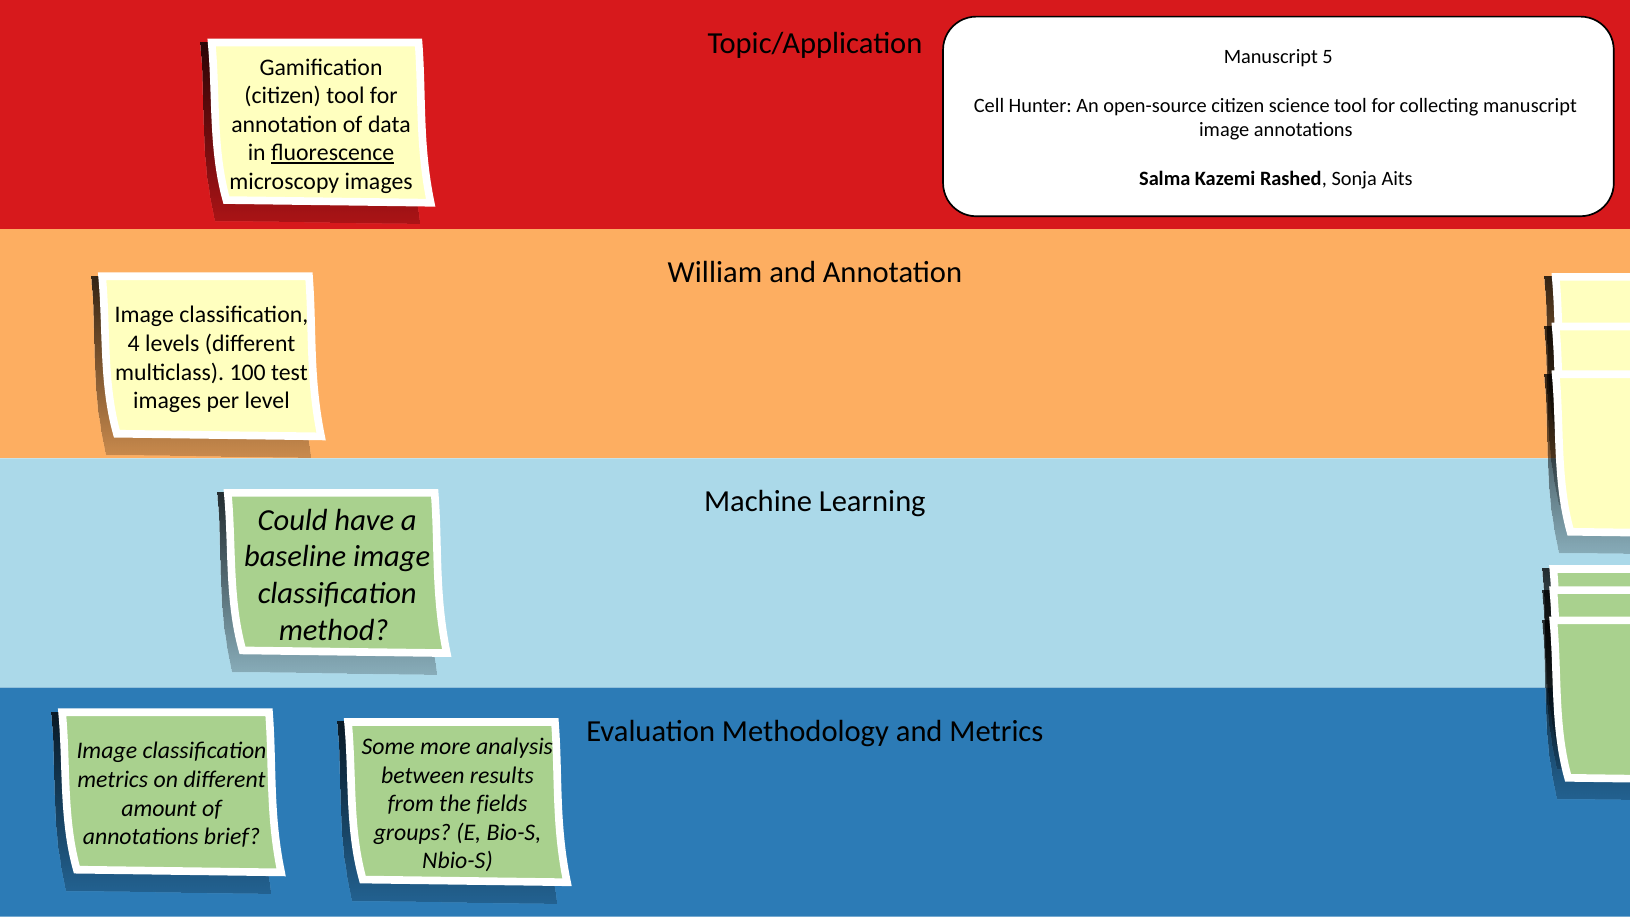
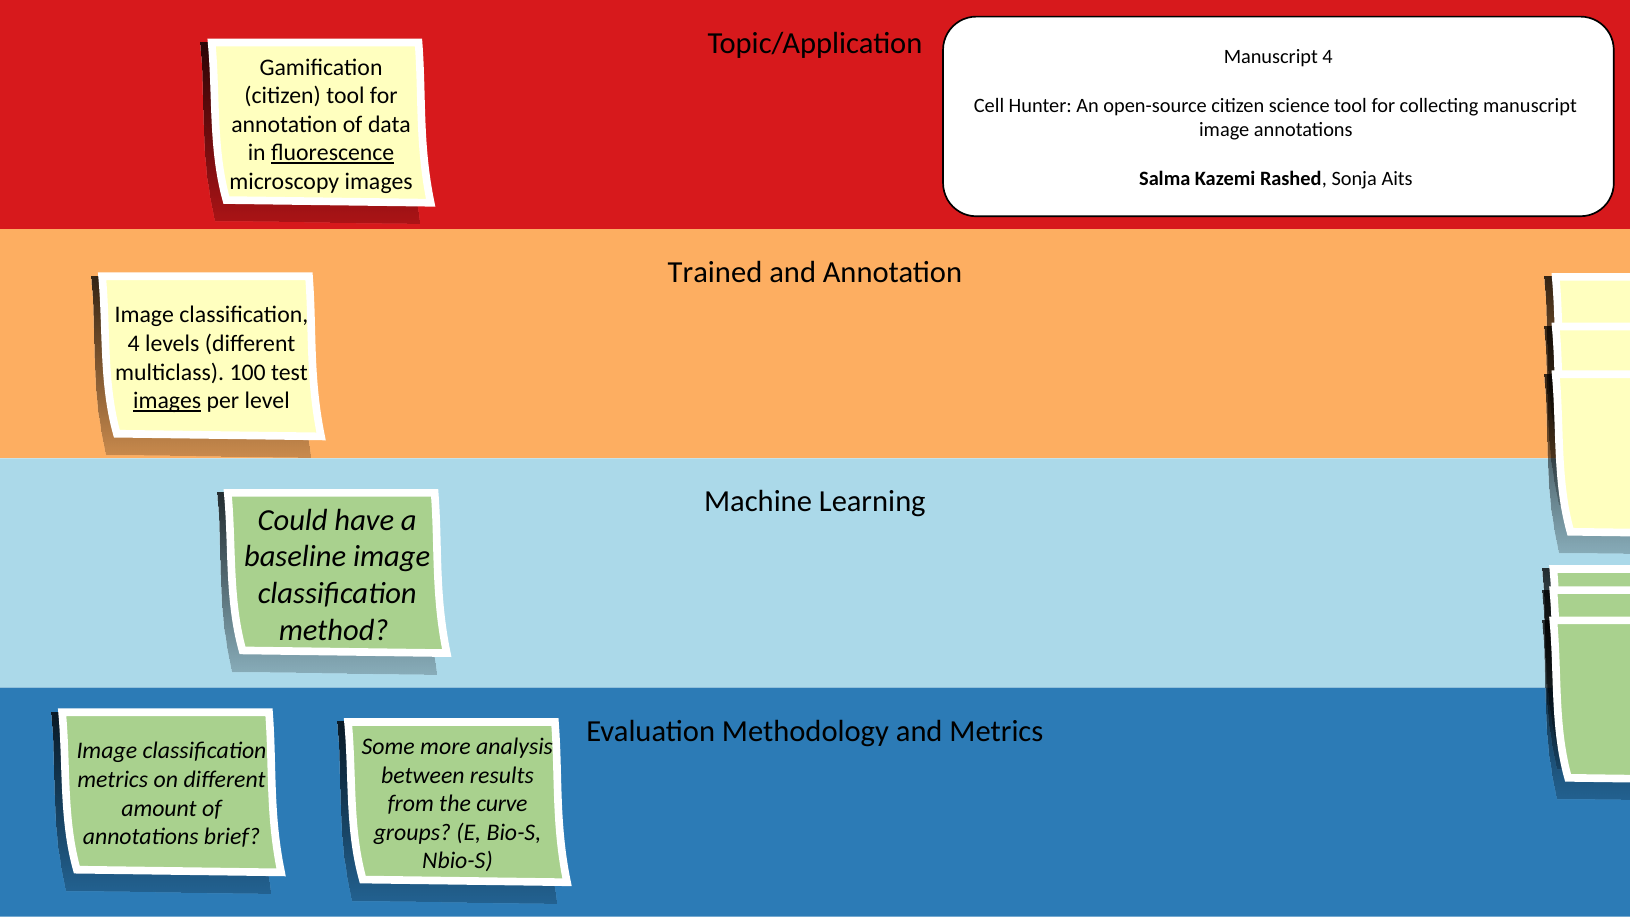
Manuscript 5: 5 -> 4 (1328, 57)
William: William -> Trained (715, 272)
images underline: none -> present (167, 401)
fields: fields -> curve (502, 804)
